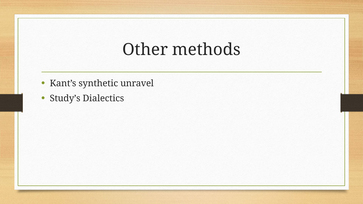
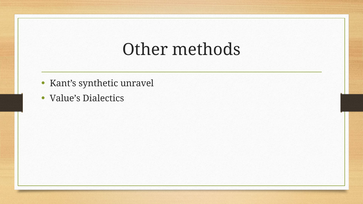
Study’s: Study’s -> Value’s (65, 99)
